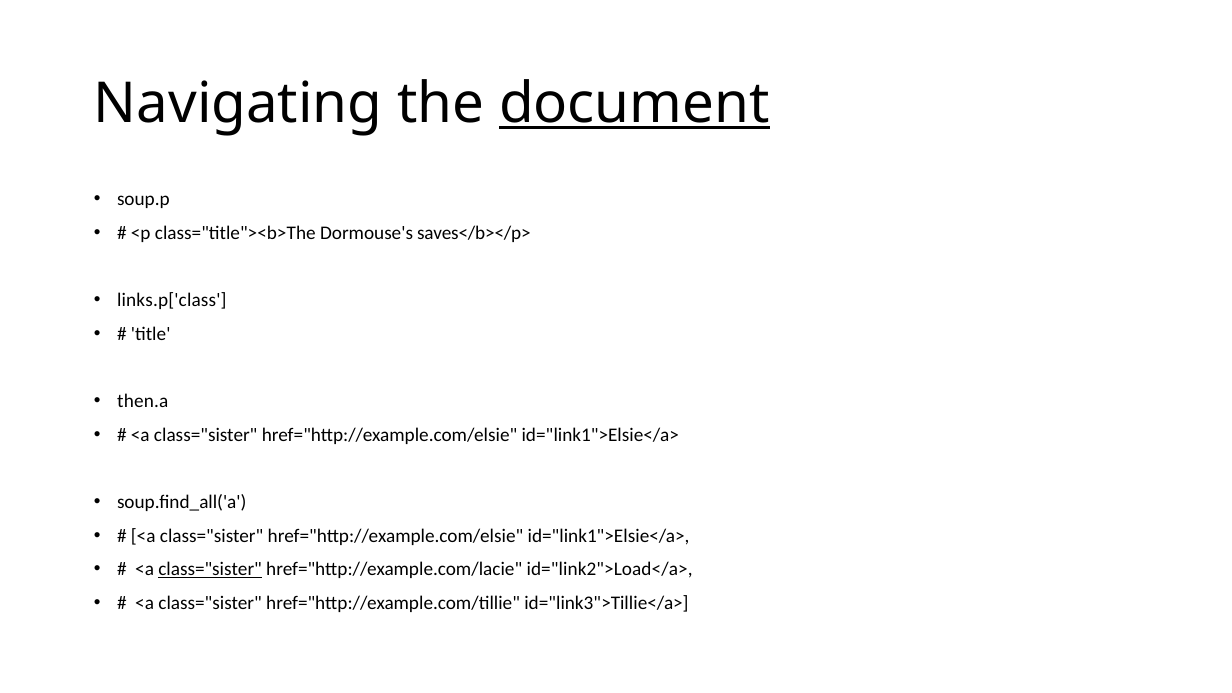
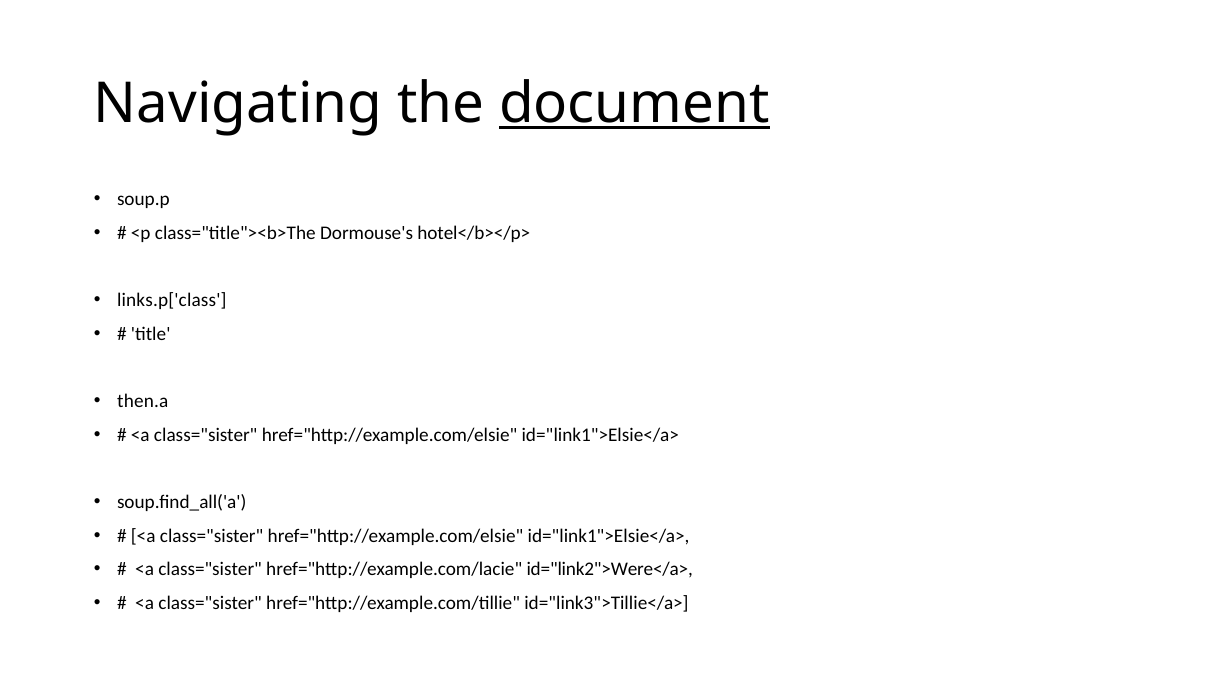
saves</b></p>: saves</b></p> -> hotel</b></p> (474, 233)
class="sister underline: present -> none (210, 569)
id="link2">Load</a>: id="link2">Load</a> -> id="link2">Were</a> (610, 569)
